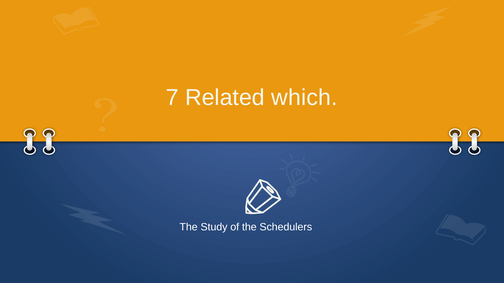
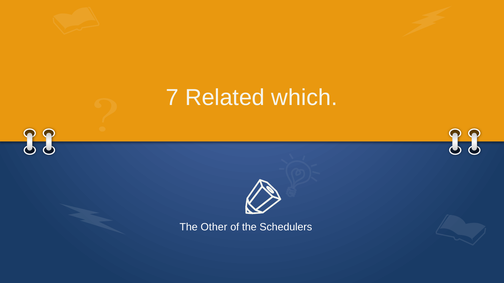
Study: Study -> Other (214, 227)
